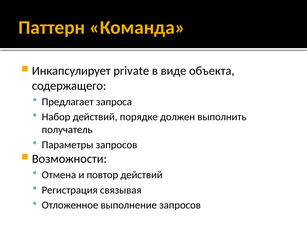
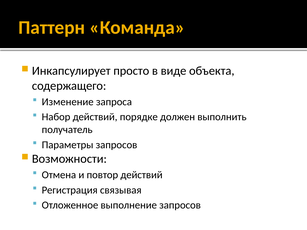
private: private -> просто (131, 71)
Предлагает: Предлагает -> Изменение (68, 102)
